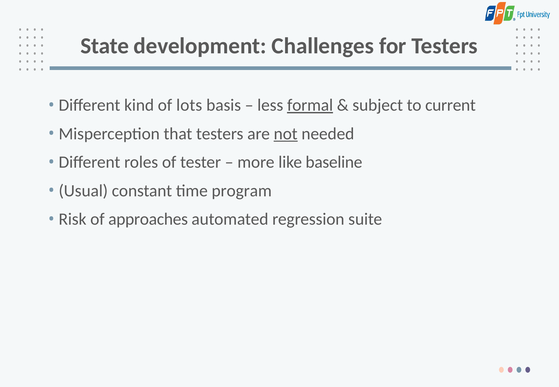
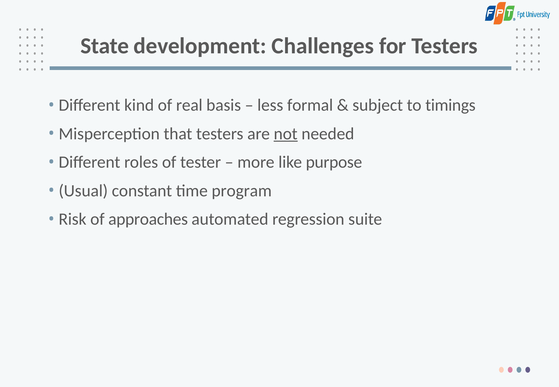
lots: lots -> real (189, 105)
formal underline: present -> none (310, 105)
current: current -> timings (450, 105)
baseline: baseline -> purpose (334, 162)
